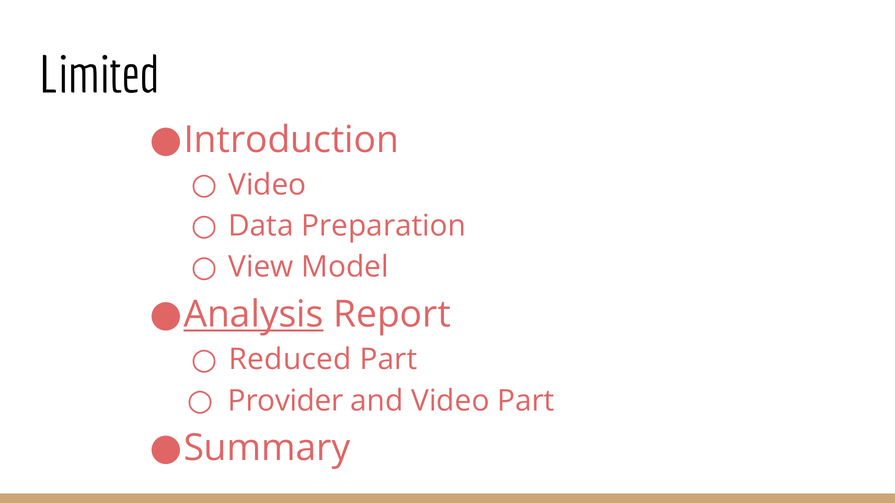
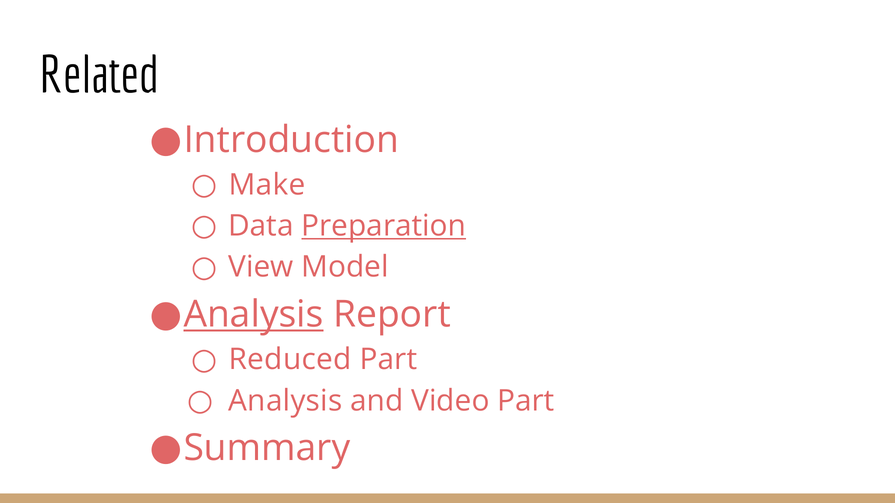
Limited: Limited -> Related (99, 76)
Video: Video -> Make (267, 185)
Preparation underline: none -> present (384, 226)
Provider: Provider -> Analysis (285, 401)
